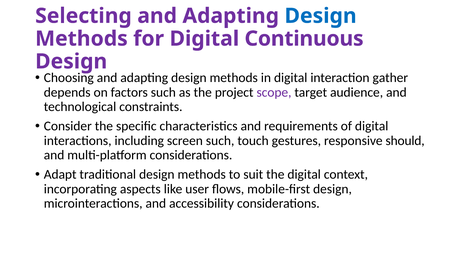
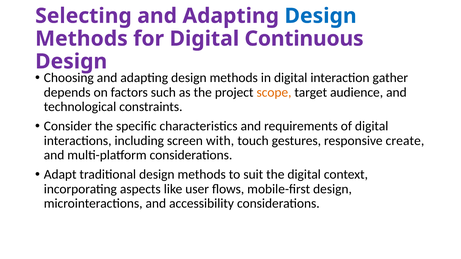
scope colour: purple -> orange (274, 92)
screen such: such -> with (220, 141)
should: should -> create (405, 141)
